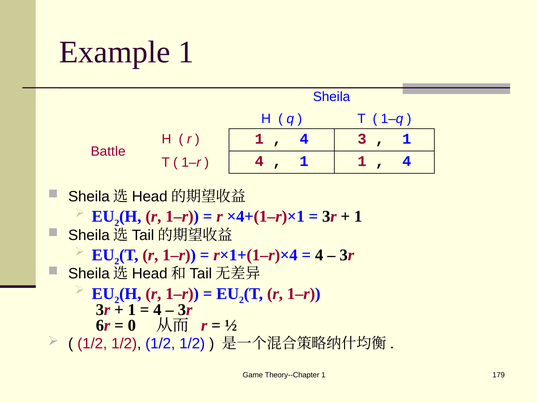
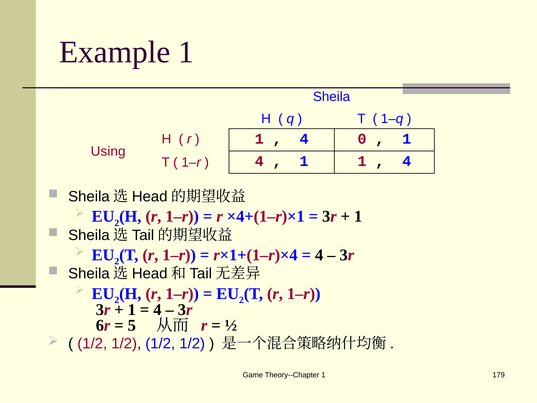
3: 3 -> 0 (362, 139)
Battle: Battle -> Using (108, 151)
0: 0 -> 5 (132, 325)
